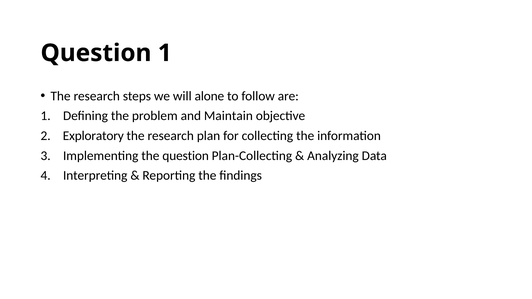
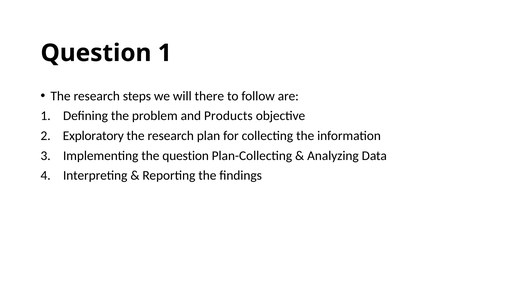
alone: alone -> there (209, 96)
Maintain: Maintain -> Products (228, 116)
